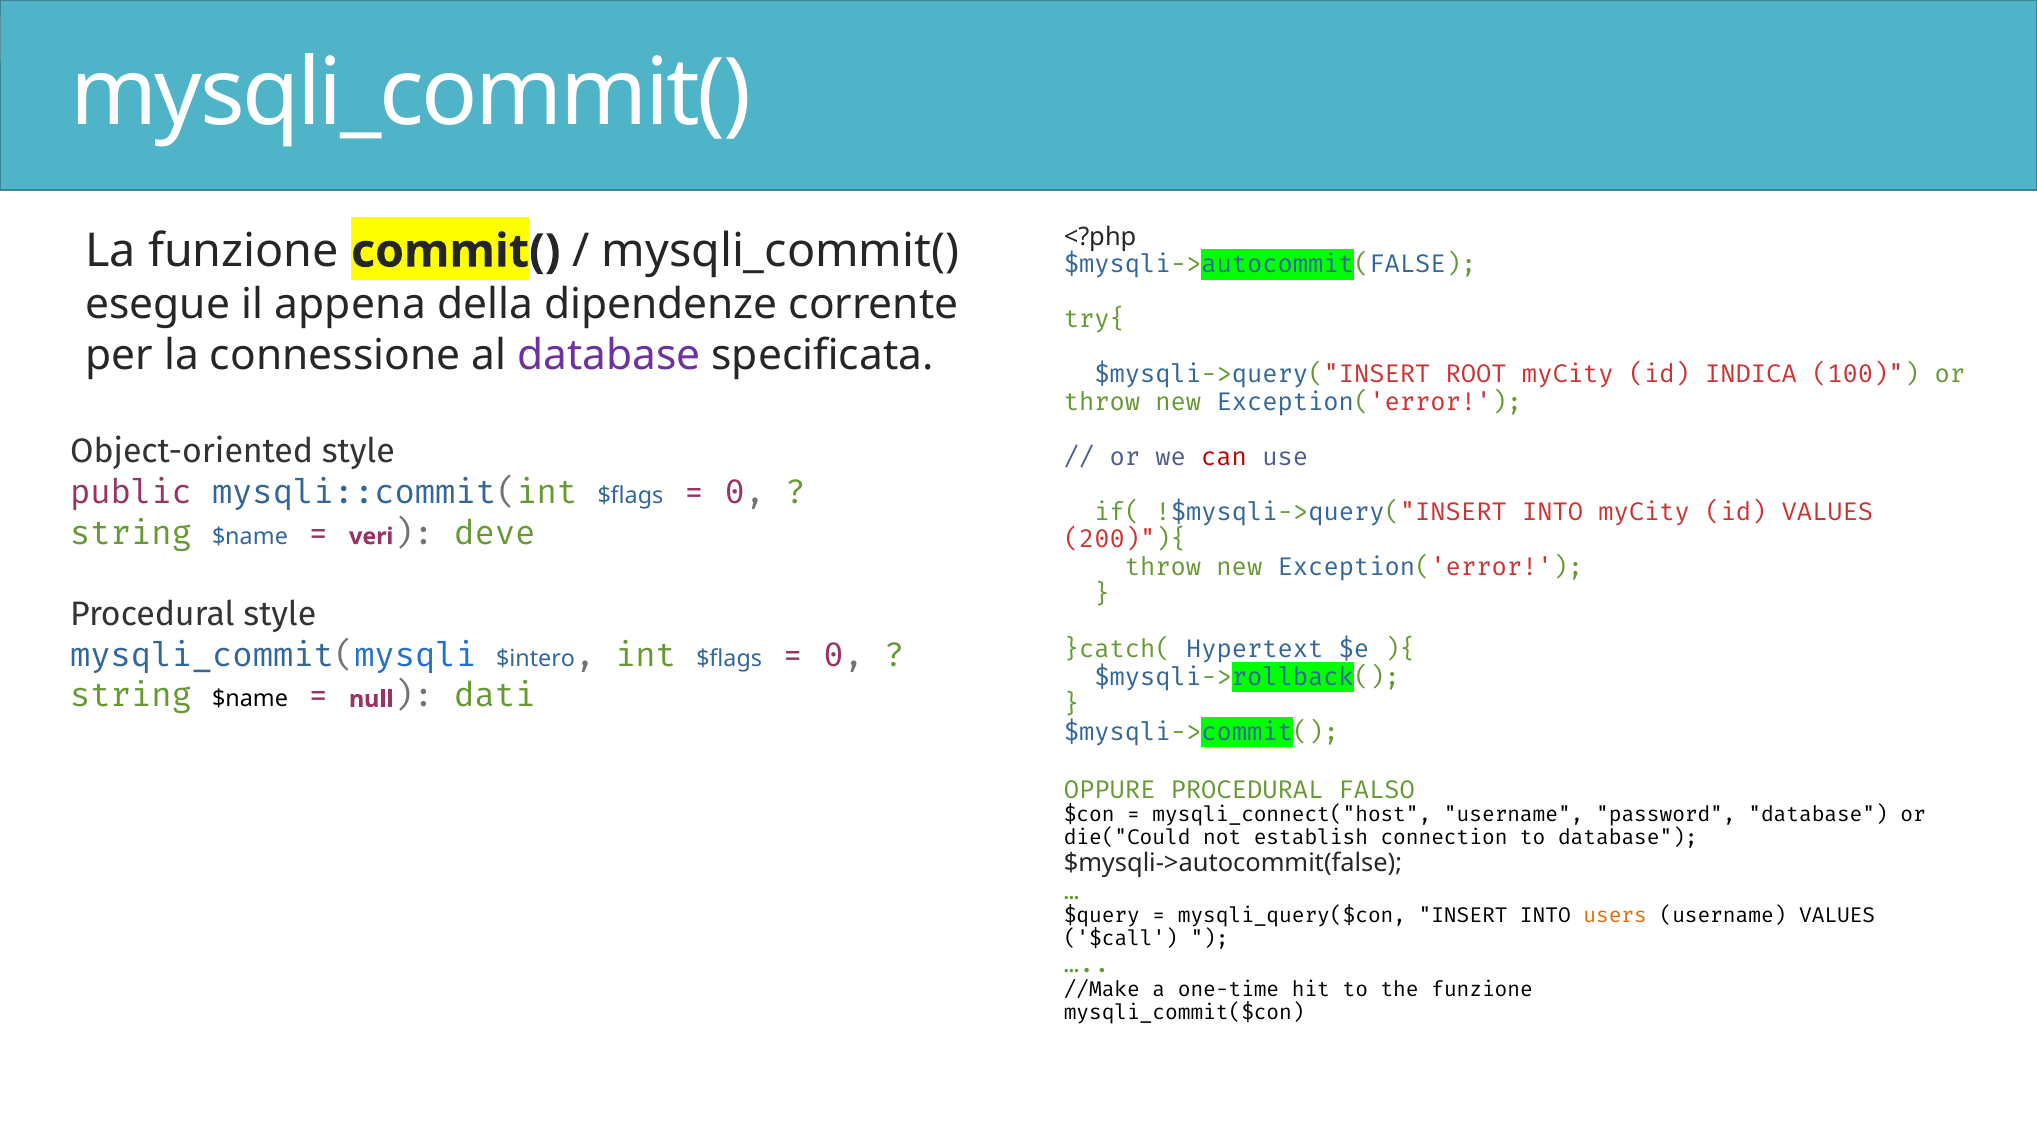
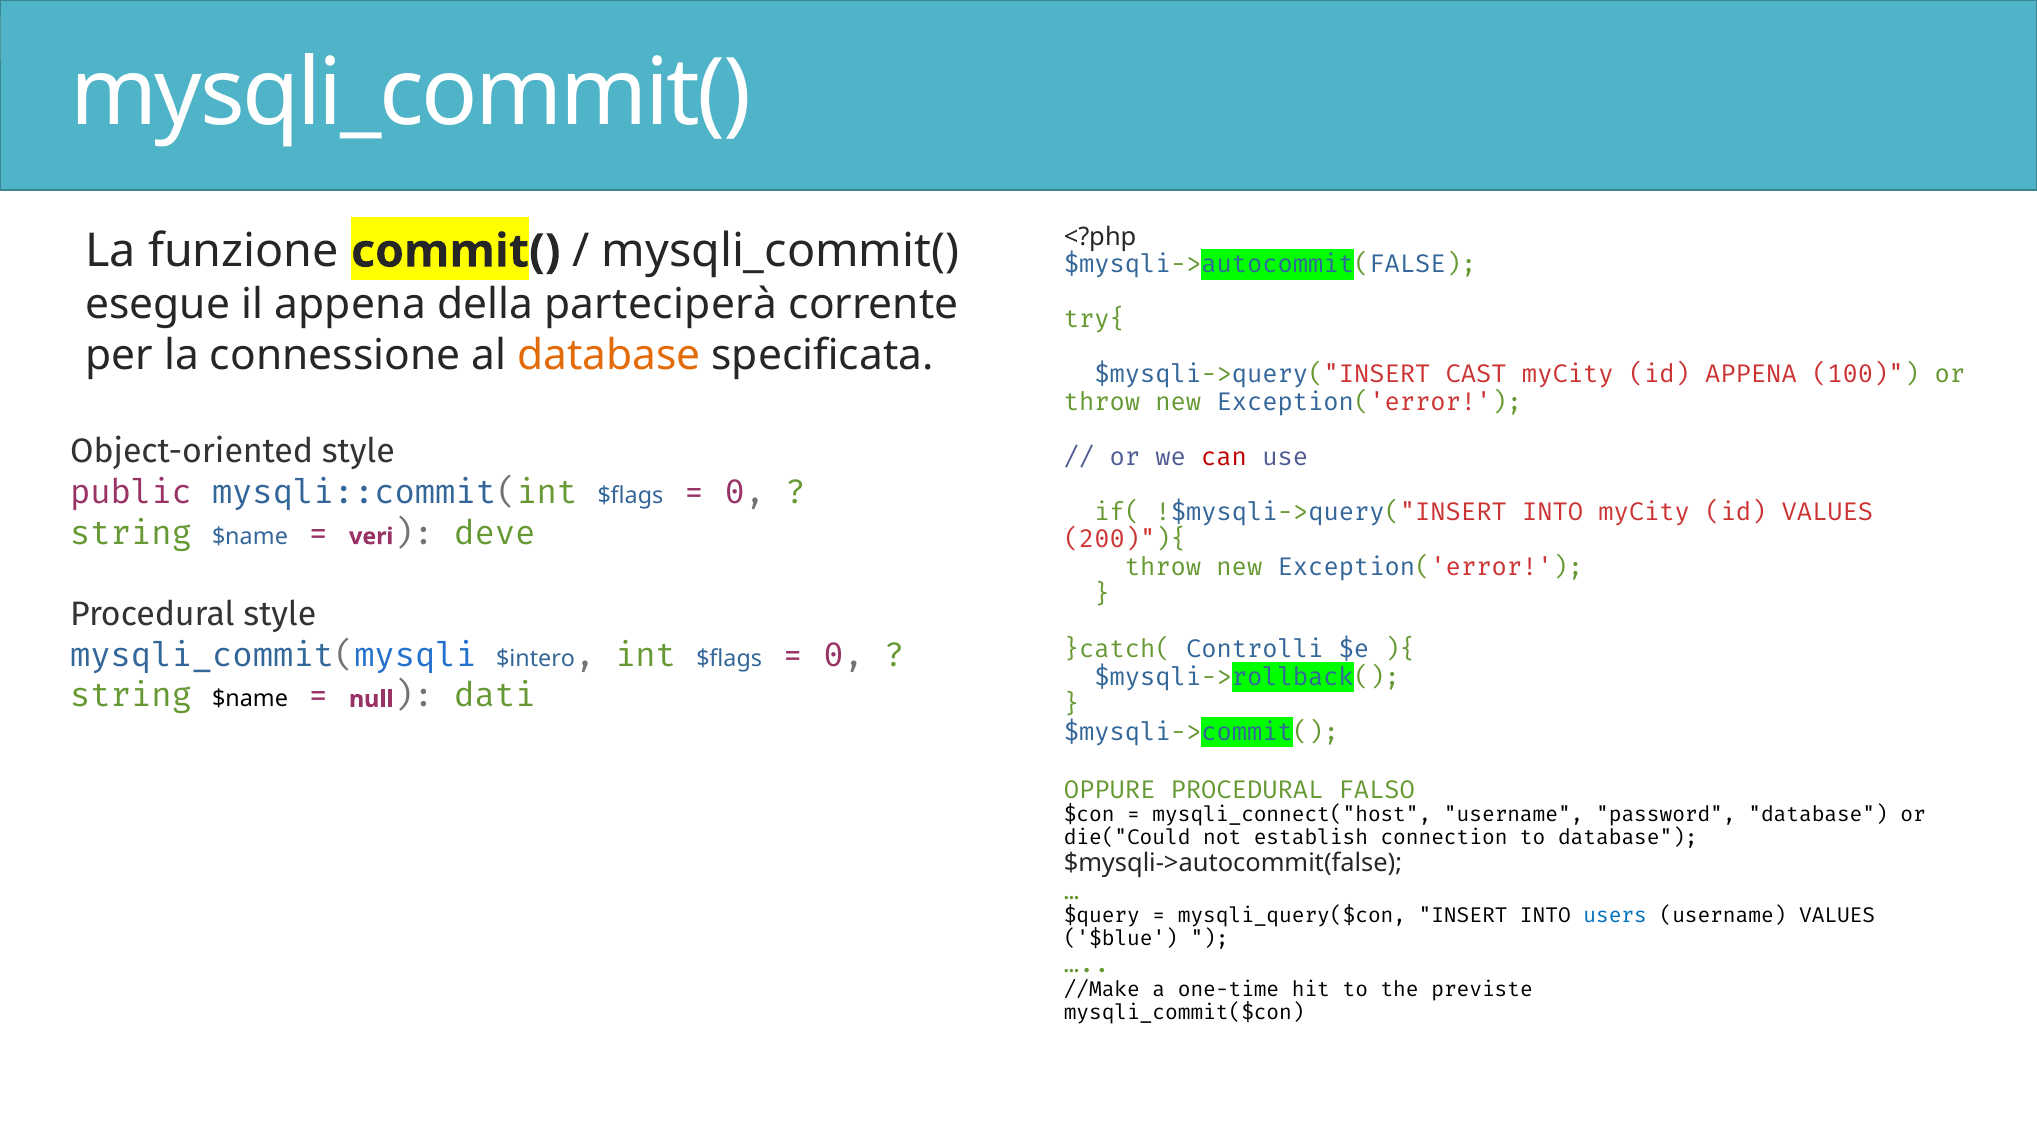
dipendenze: dipendenze -> parteciperà (661, 304)
database colour: purple -> orange (609, 355)
ROOT: ROOT -> CAST (1476, 375)
id INDICA: INDICA -> APPENA (1751, 375)
Hypertext: Hypertext -> Controlli (1255, 649)
users colour: orange -> blue (1615, 915)
$call: $call -> $blue (1121, 938)
the funzione: funzione -> previste (1482, 989)
